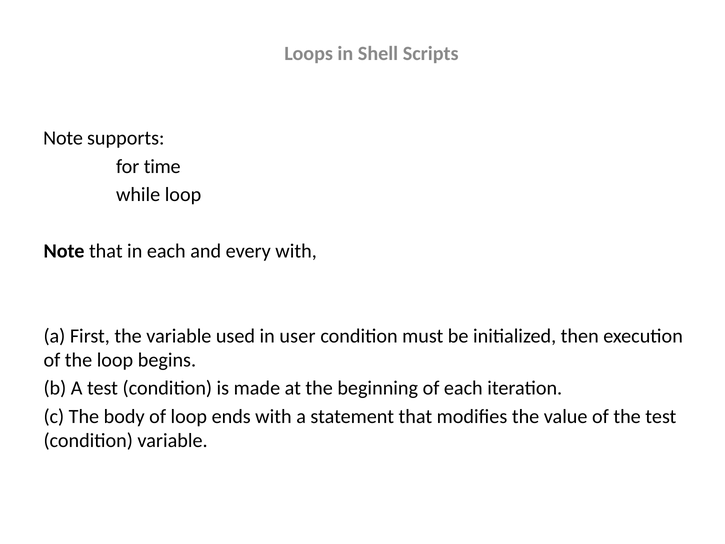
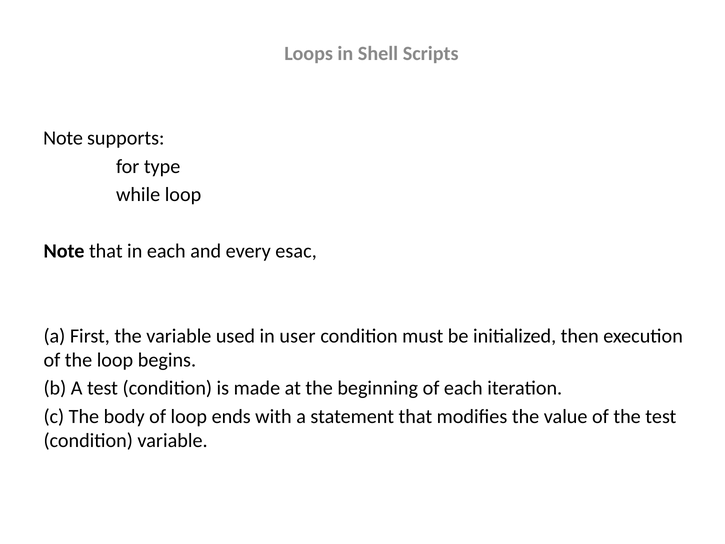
time: time -> type (162, 166)
every with: with -> esac (296, 251)
